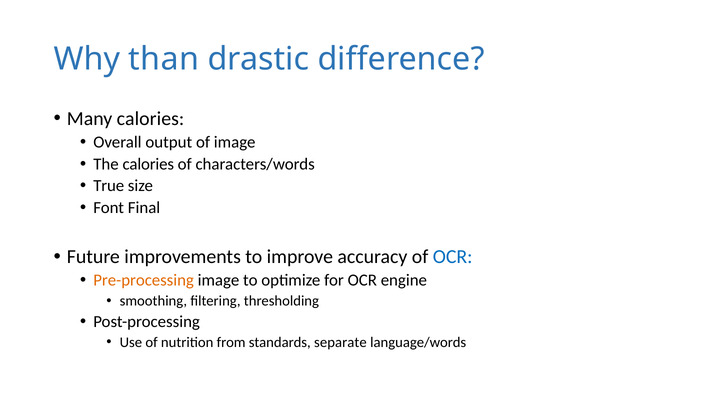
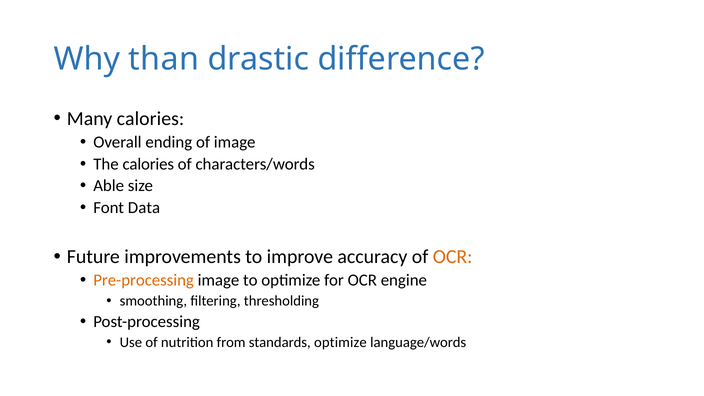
output: output -> ending (169, 142)
True: True -> Able (109, 186)
Final: Final -> Data (144, 208)
OCR colour: blue -> orange (453, 257)
standards separate: separate -> optimize (340, 342)
